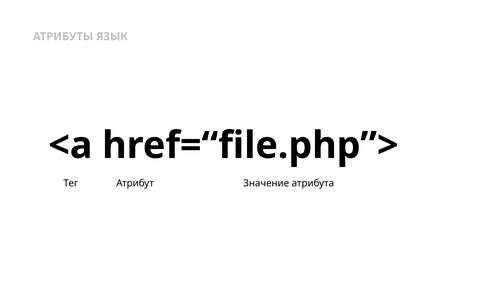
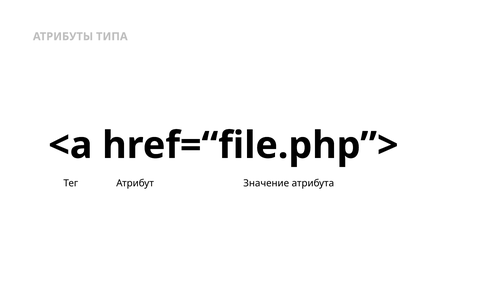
ЯЗЫК: ЯЗЫК -> ТИПА (112, 37)
